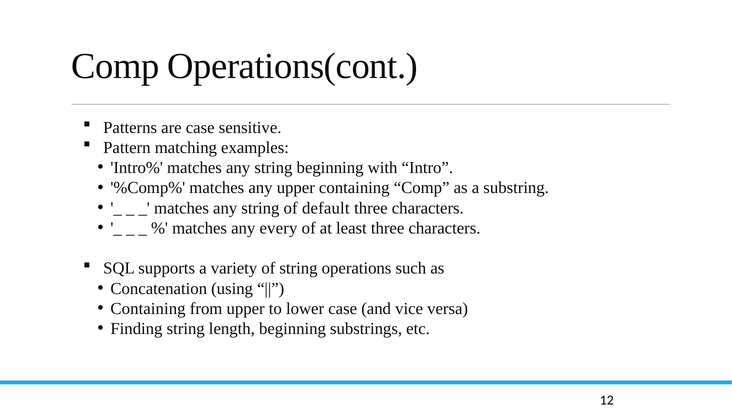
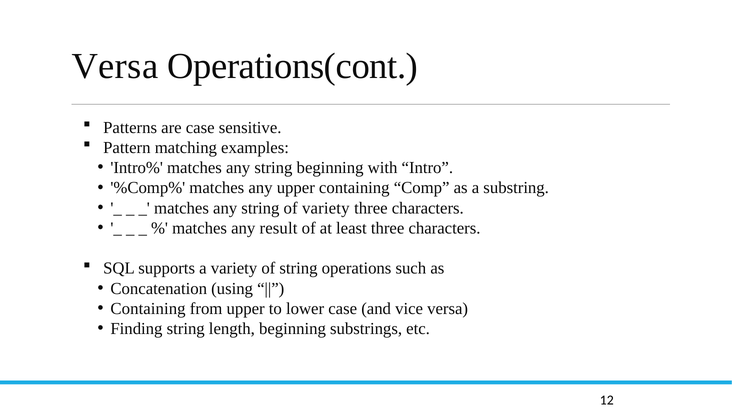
Comp: Comp -> Versa (115, 66)
of default: default -> variety (326, 208)
every: every -> result (278, 228)
